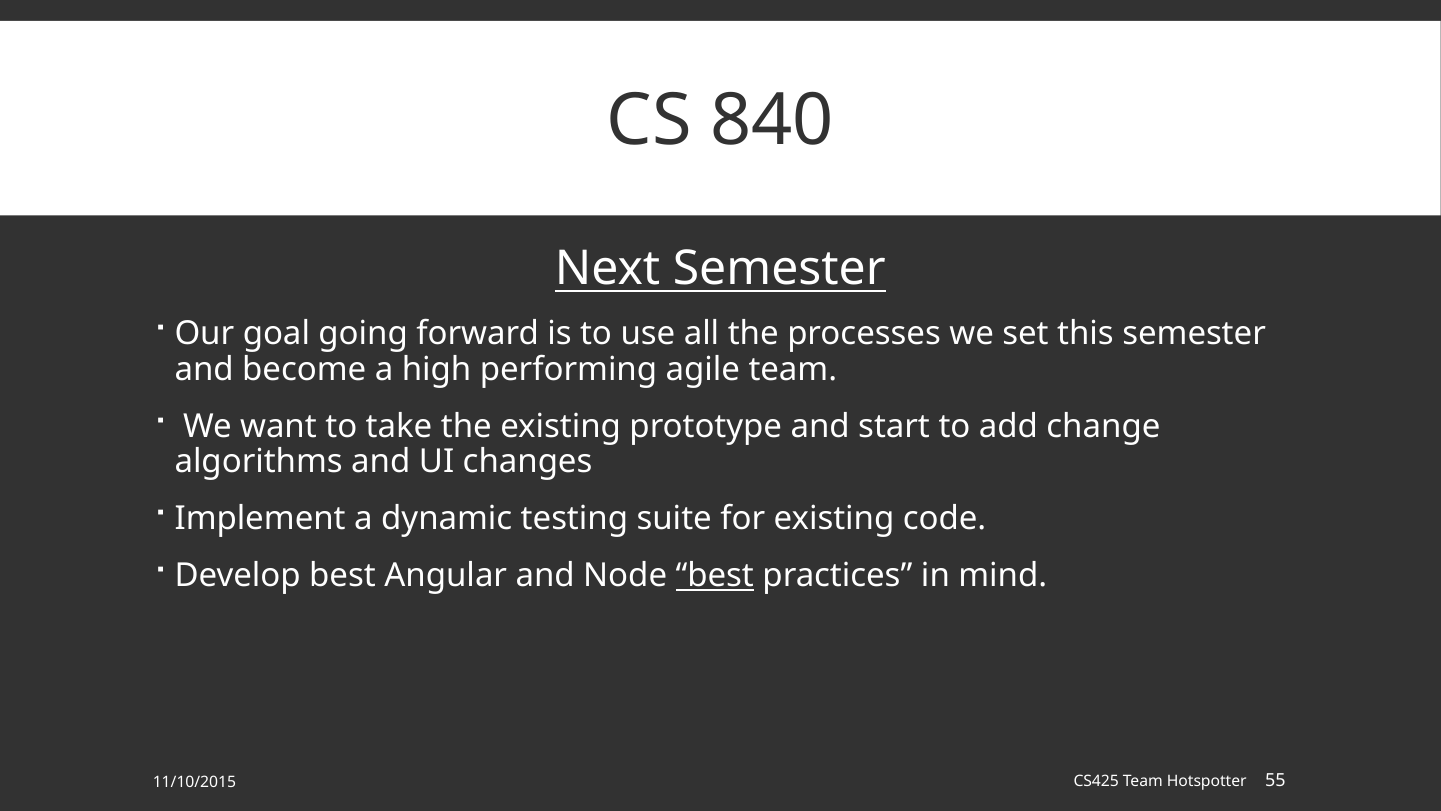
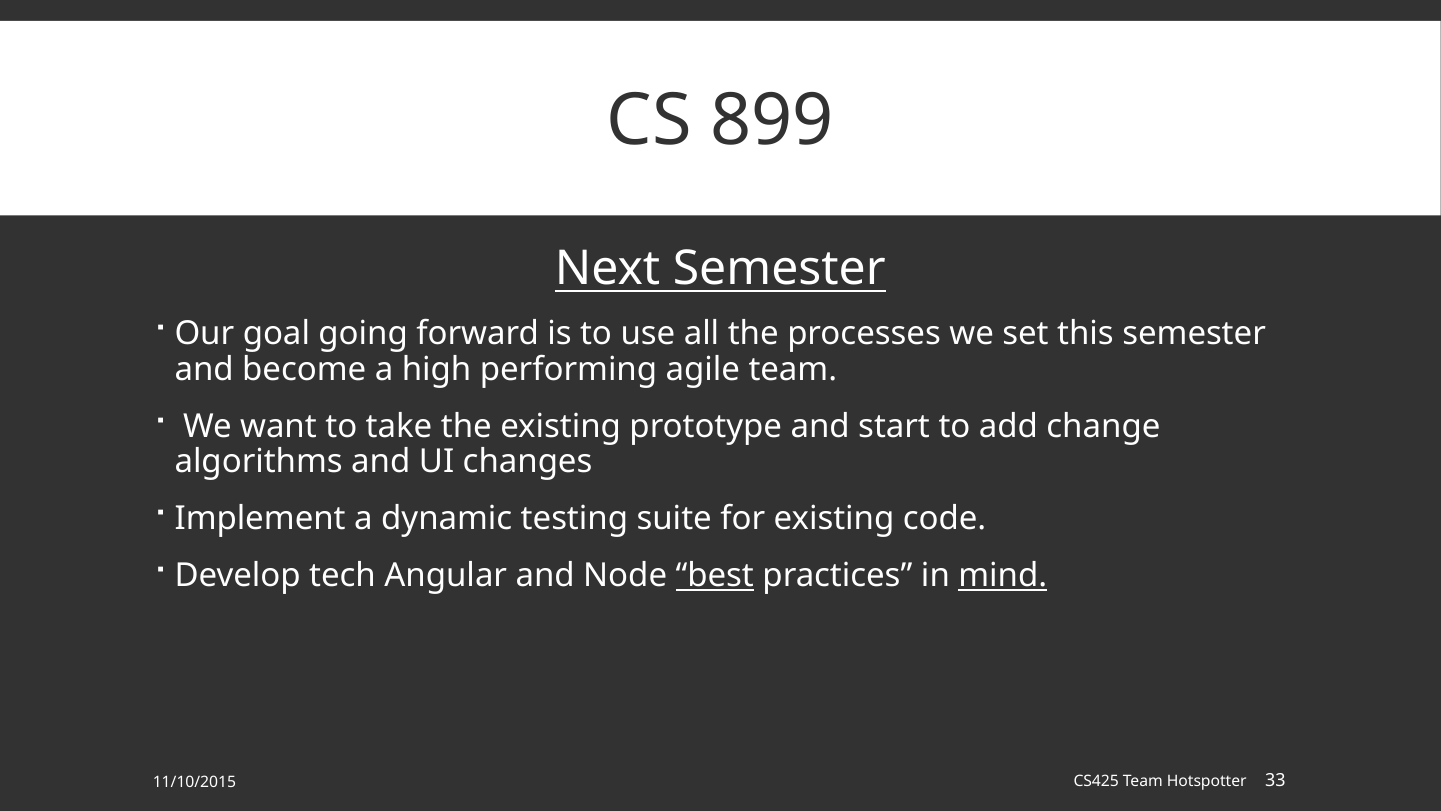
840: 840 -> 899 (772, 121)
Develop best: best -> tech (343, 575)
mind underline: none -> present (1003, 575)
55: 55 -> 33 (1275, 781)
